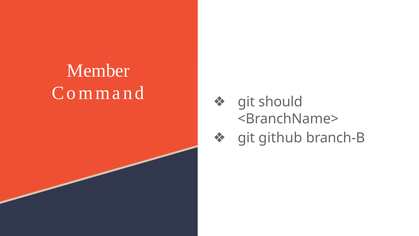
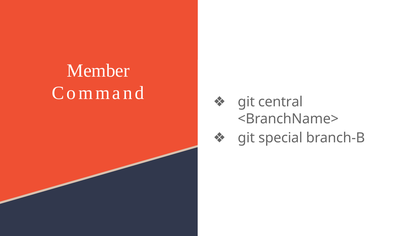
should: should -> central (280, 102)
github: github -> special (280, 138)
